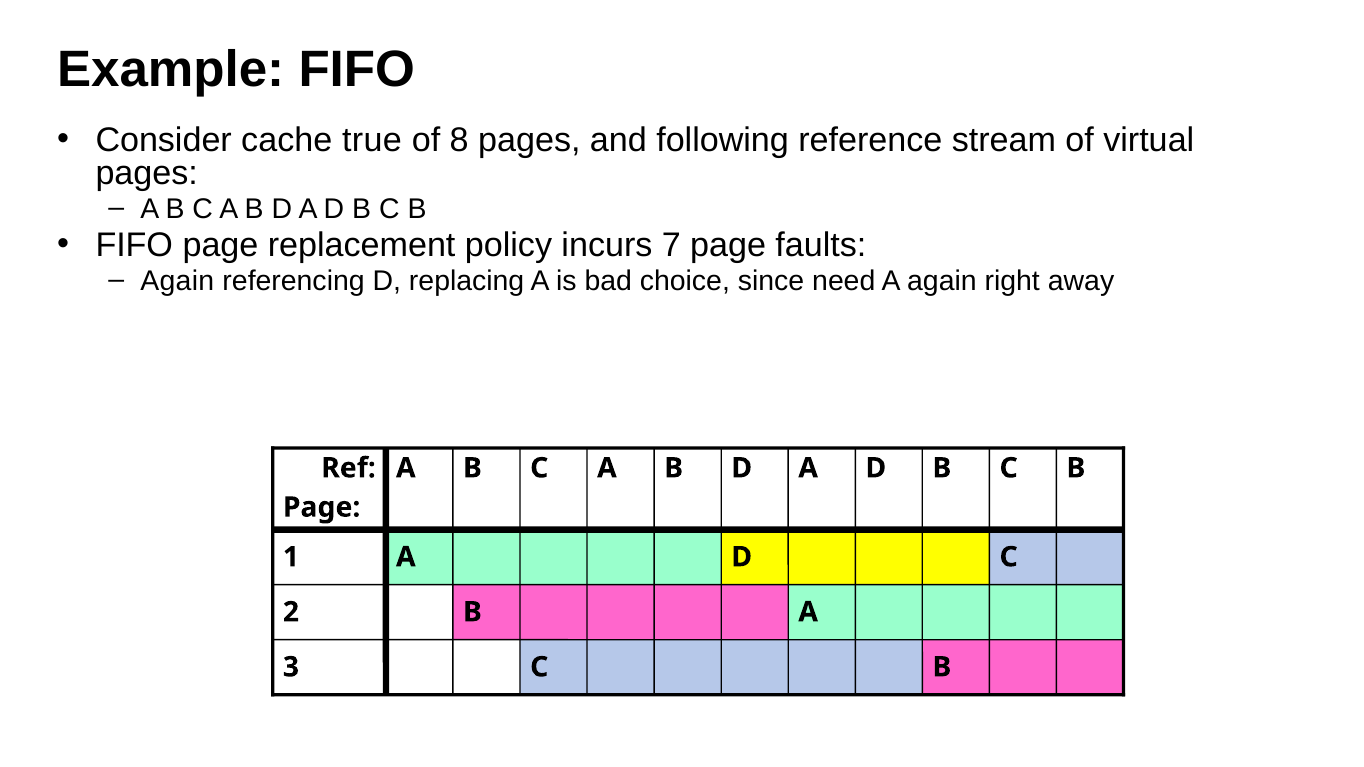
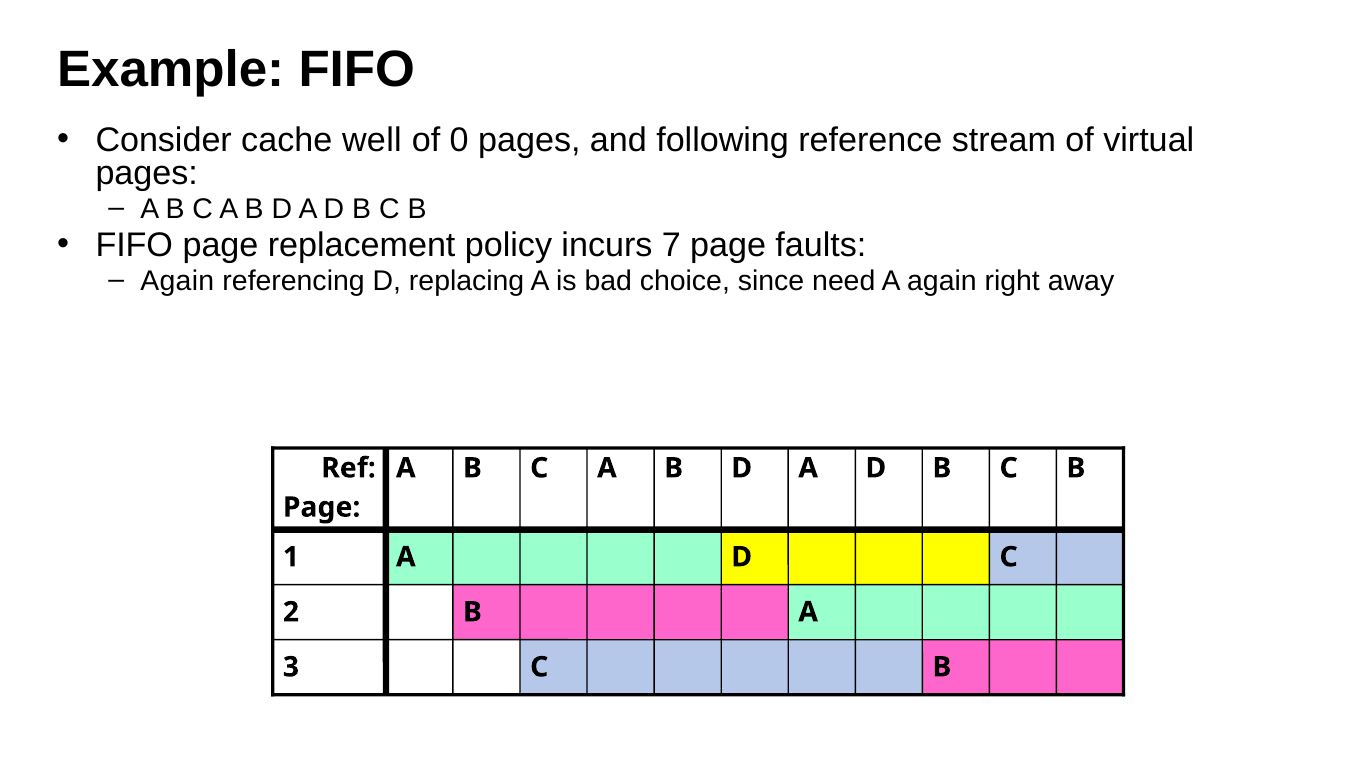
true: true -> well (372, 140)
8: 8 -> 0 (459, 140)
